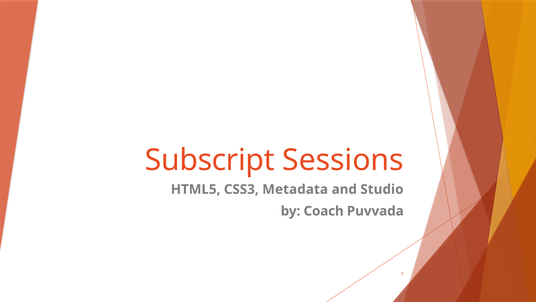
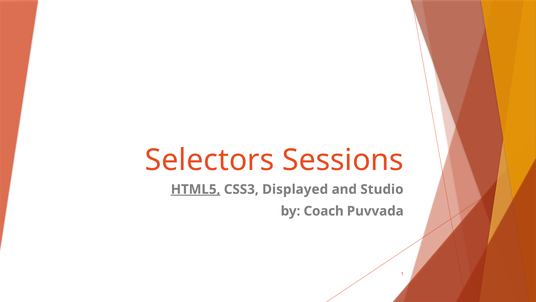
Subscript: Subscript -> Selectors (210, 160)
HTML5 underline: none -> present (196, 189)
Metadata: Metadata -> Displayed (295, 189)
